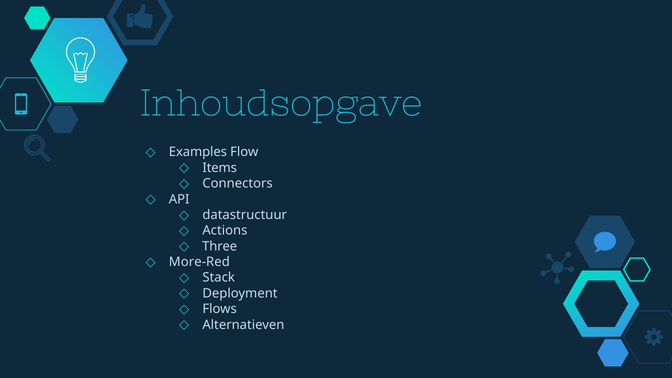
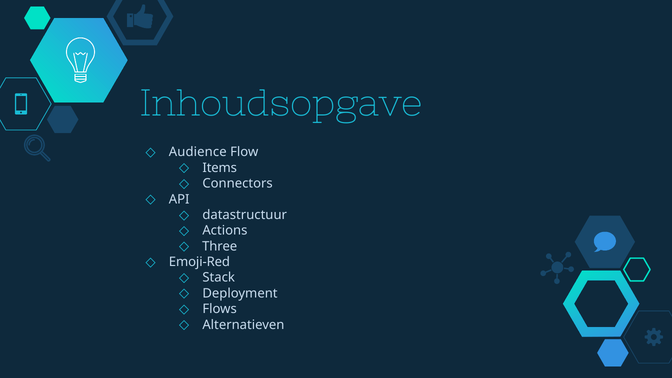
Examples: Examples -> Audience (198, 152)
More-Red: More-Red -> Emoji-Red (199, 262)
